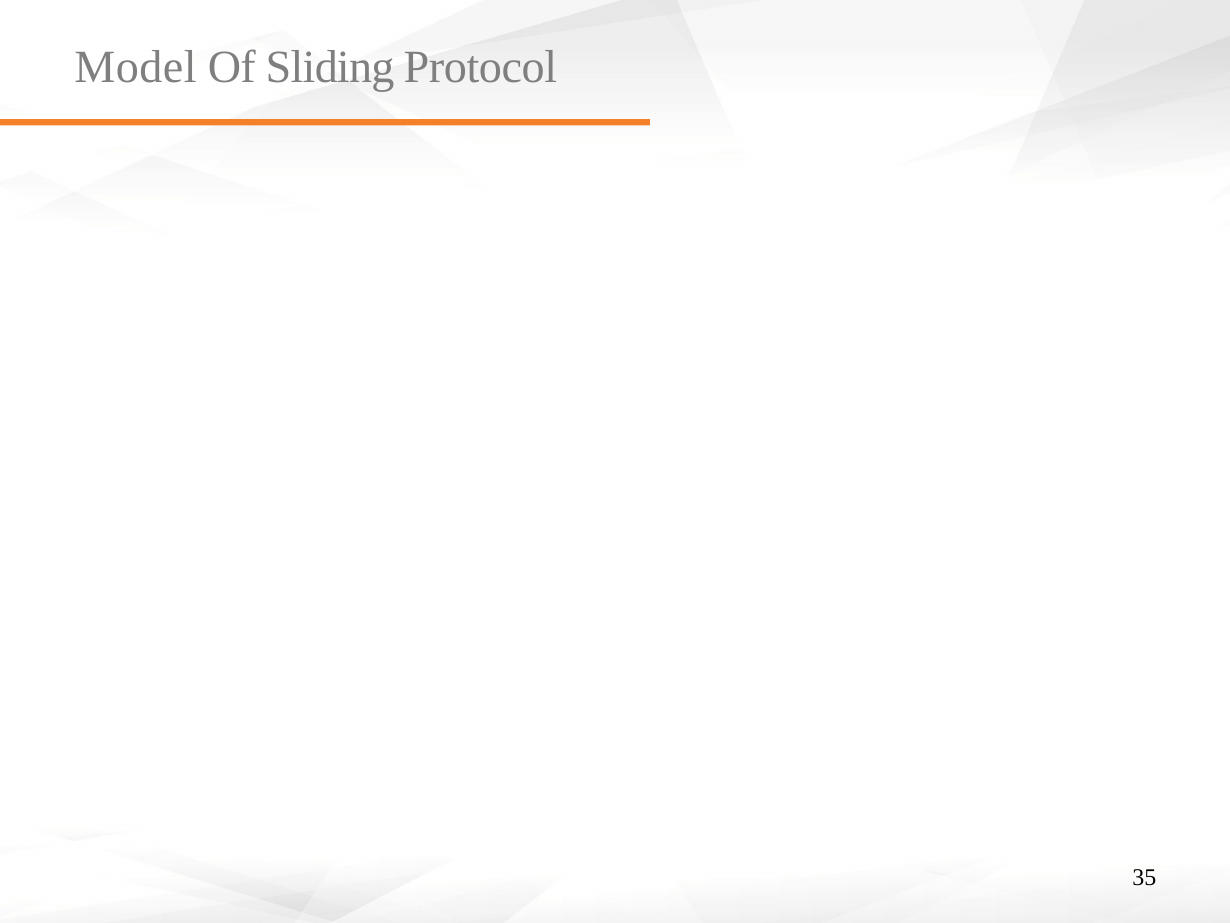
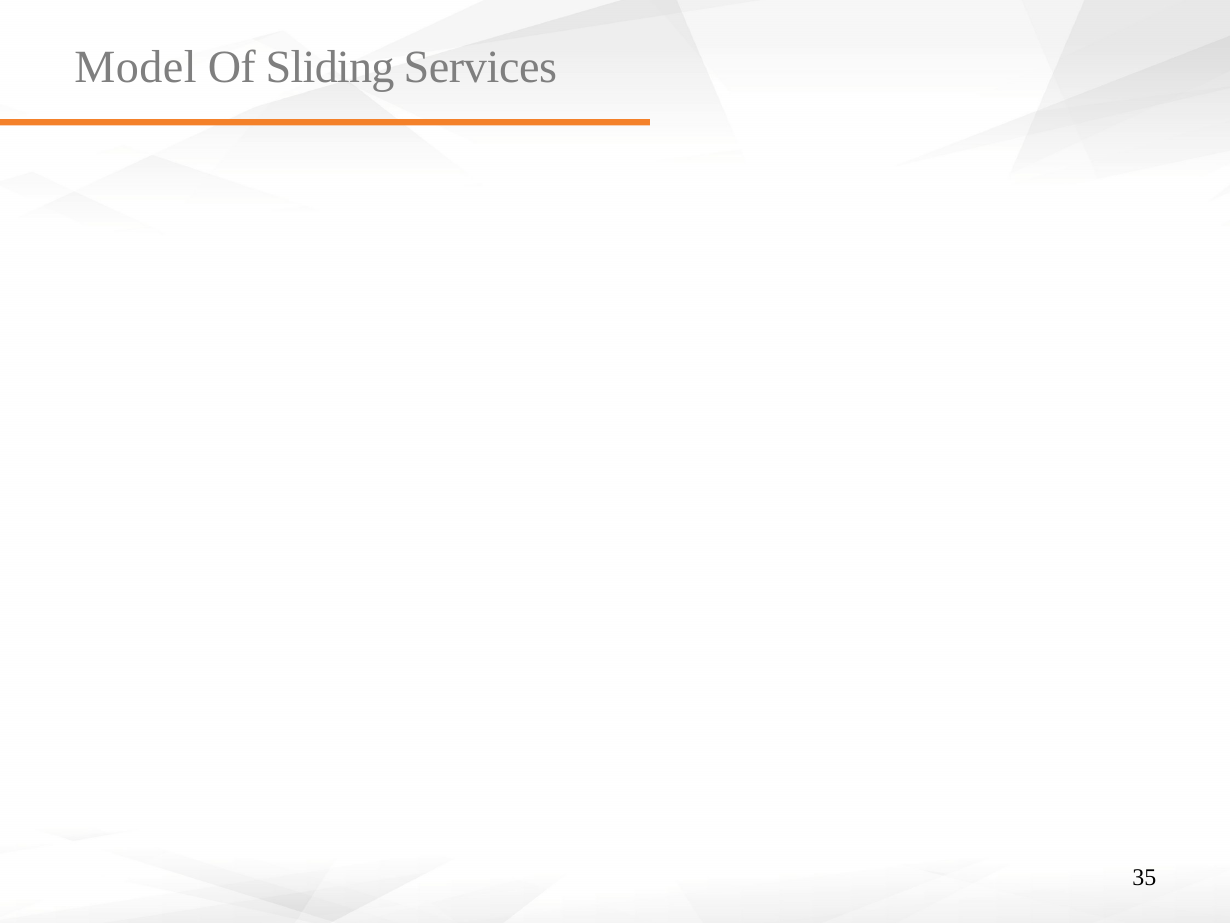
Sliding Protocol: Protocol -> Services (480, 68)
